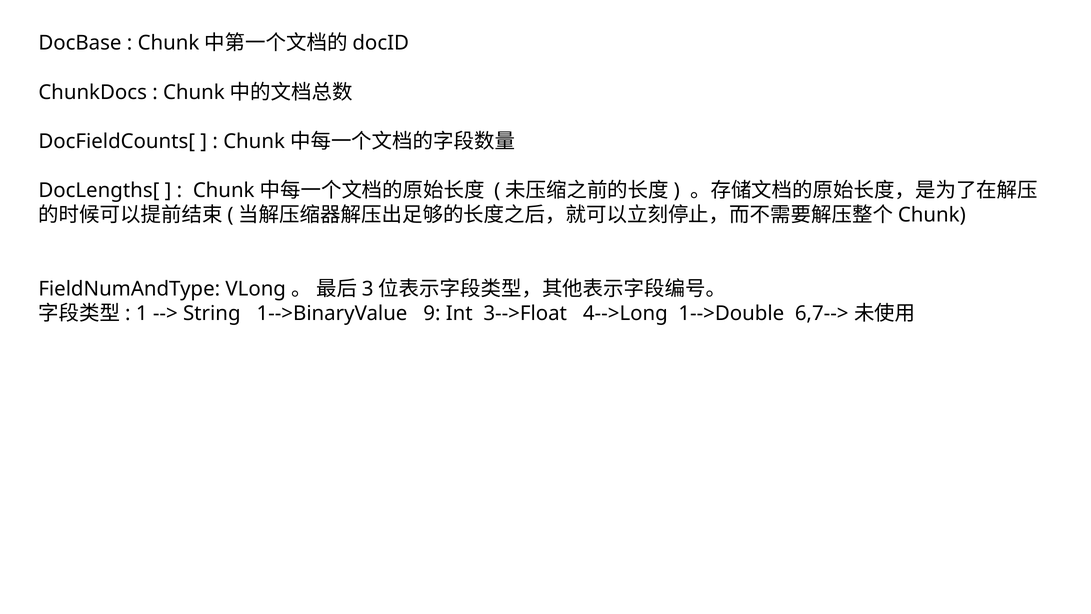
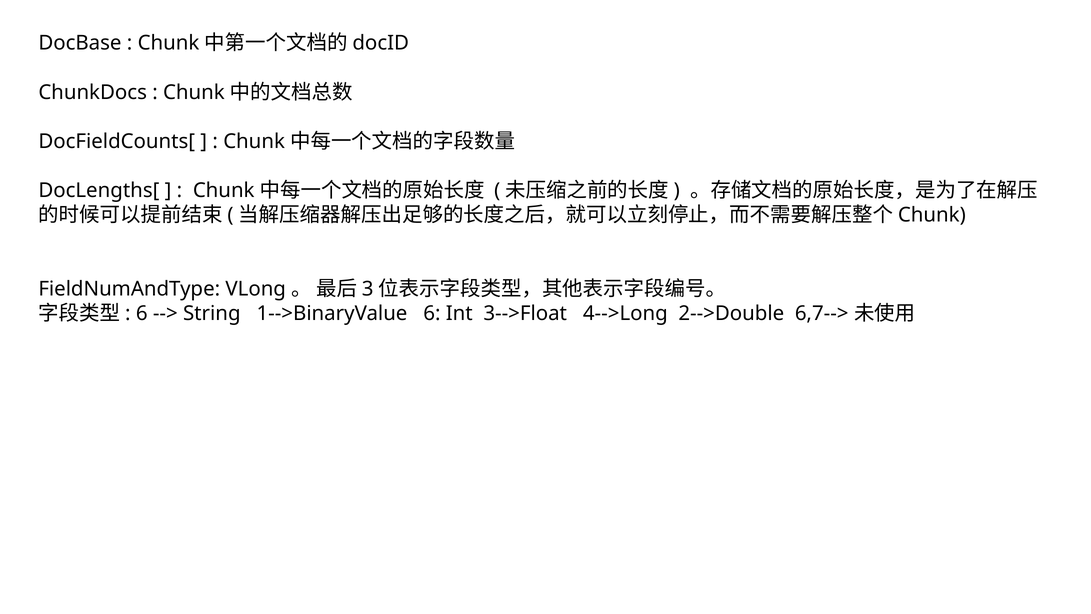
1: 1 -> 6 (142, 313)
1-->BinaryValue 9: 9 -> 6 (432, 313)
1-->Double: 1-->Double -> 2-->Double (731, 313)
